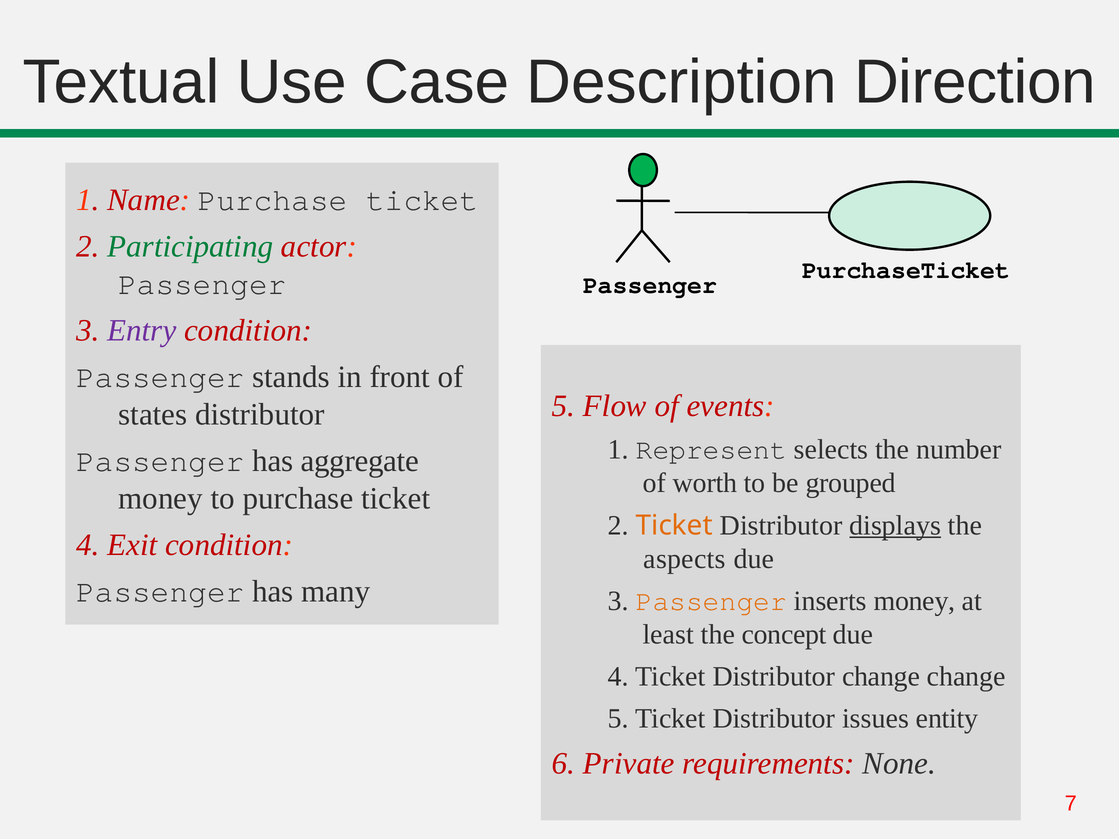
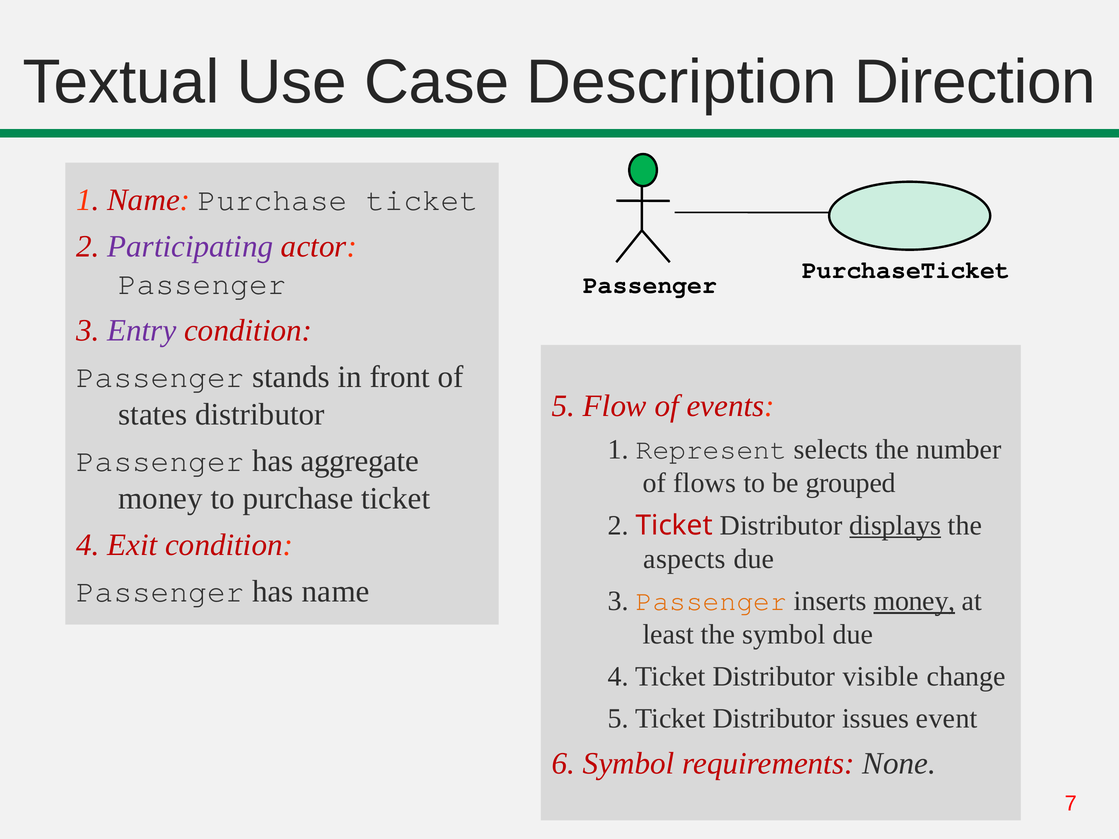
Participating colour: green -> purple (190, 247)
worth: worth -> flows (705, 483)
Ticket colour: orange -> red (674, 525)
has many: many -> name (336, 592)
money underline: none -> present (914, 601)
the concept: concept -> symbol (784, 635)
Distributor change: change -> visible (881, 677)
entity: entity -> event (947, 719)
6 Private: Private -> Symbol (629, 764)
